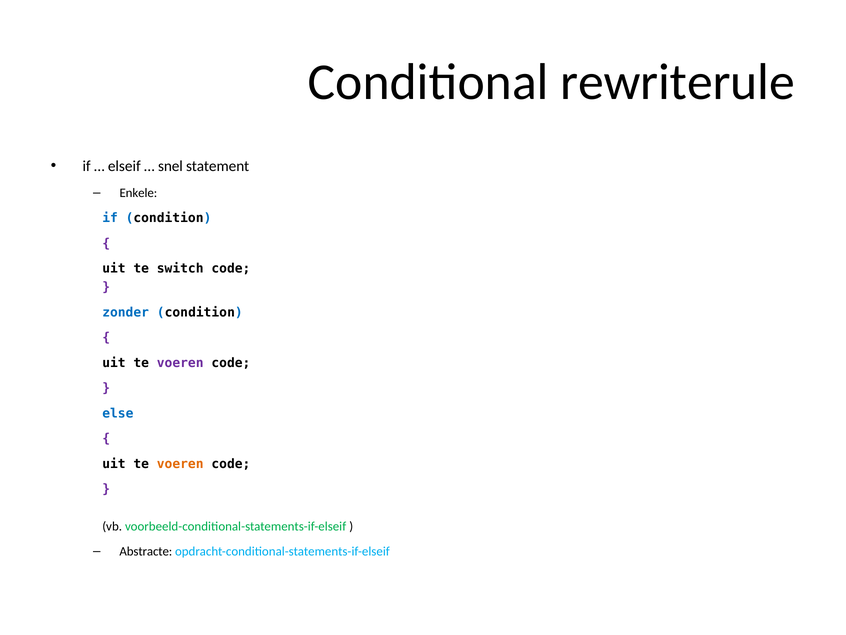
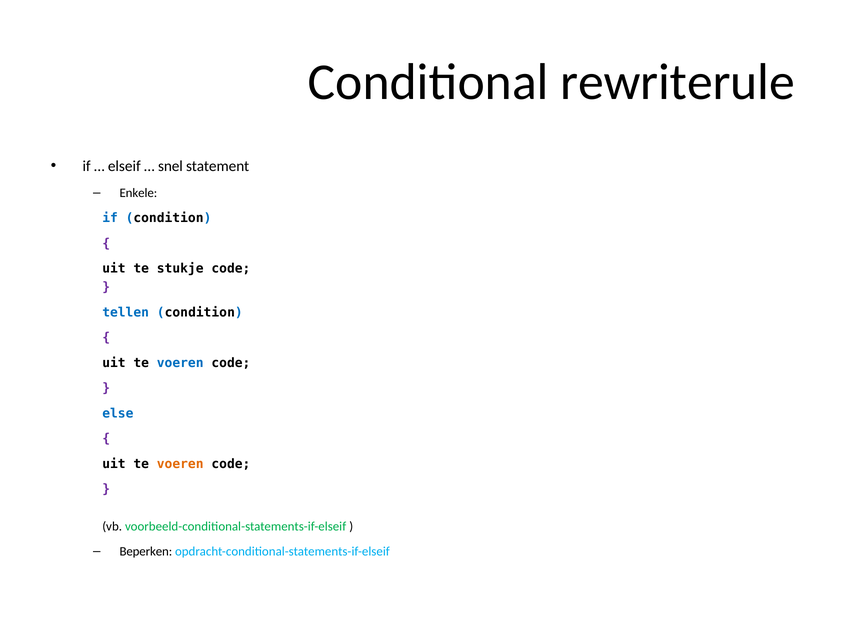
switch: switch -> stukje (180, 268)
zonder: zonder -> tellen (126, 312)
voeren colour: purple -> blue (180, 363)
Abstracte: Abstracte -> Beperken (146, 551)
